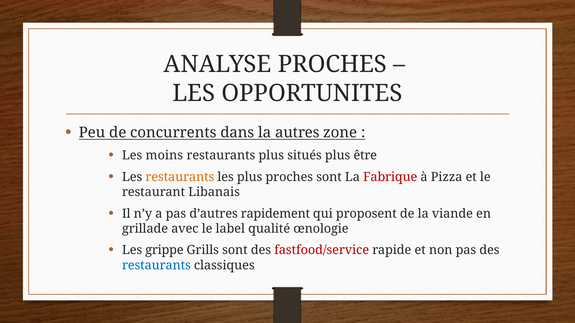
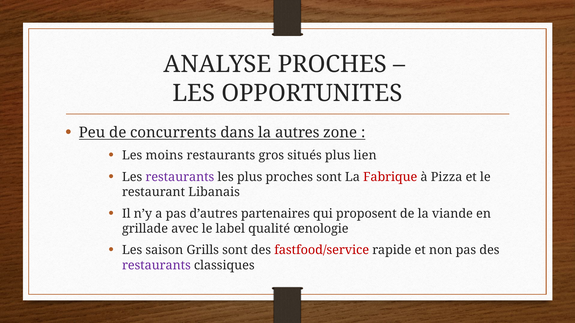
restaurants plus: plus -> gros (271, 156)
être: être -> lien (365, 156)
restaurants colour: orange -> purple (180, 177)
rapidement: rapidement -> partenaires (275, 214)
grippe: grippe -> saison (164, 250)
restaurants colour: blue -> purple (156, 266)
